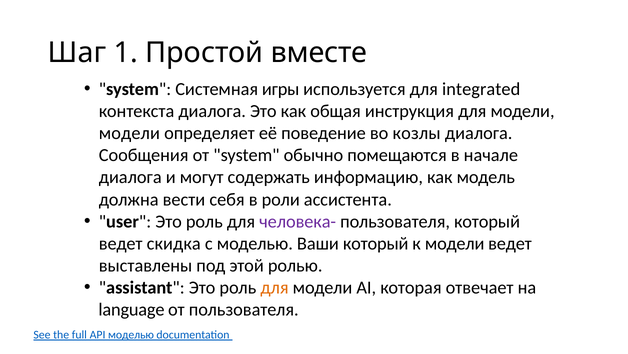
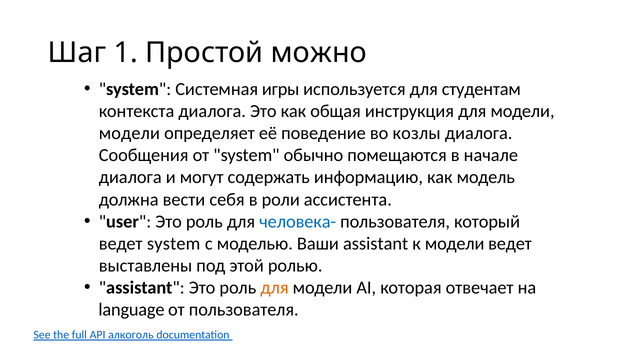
вместе: вместе -> можно (319, 53)
integrated: integrated -> студентам (481, 89)
человека- colour: purple -> blue (298, 221)
ведет скидка: скидка -> system (174, 243)
Ваши который: который -> assistant (376, 243)
API моделью: моделью -> алкоголь (131, 334)
